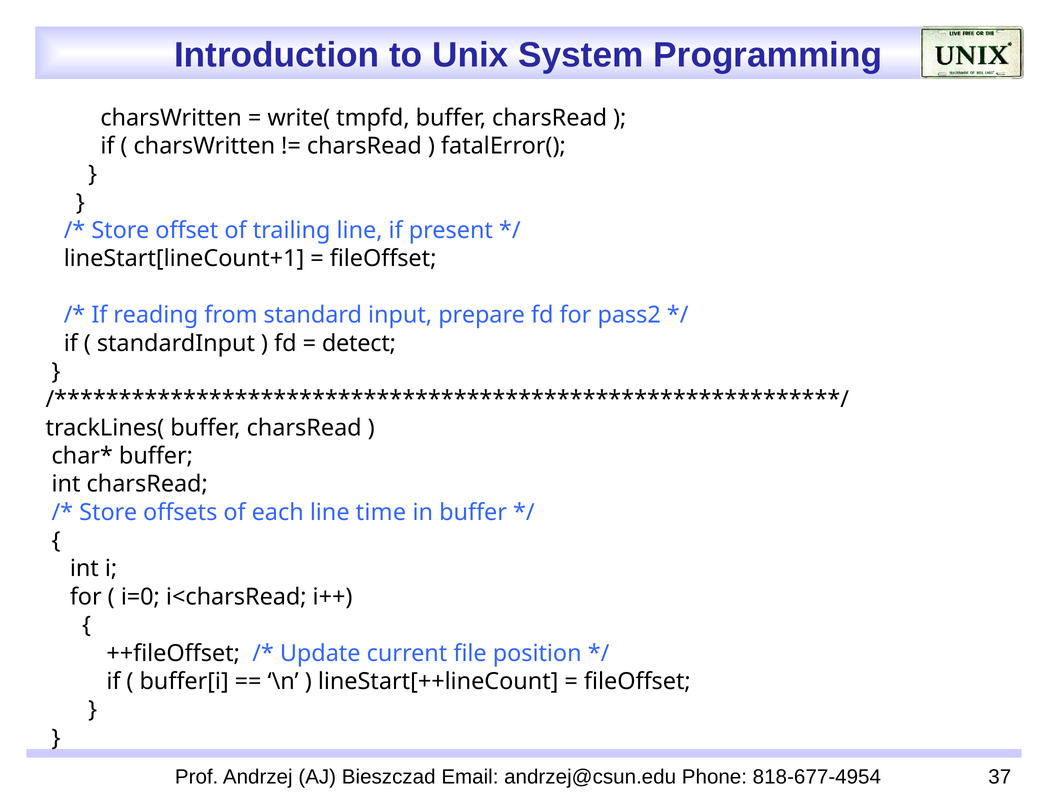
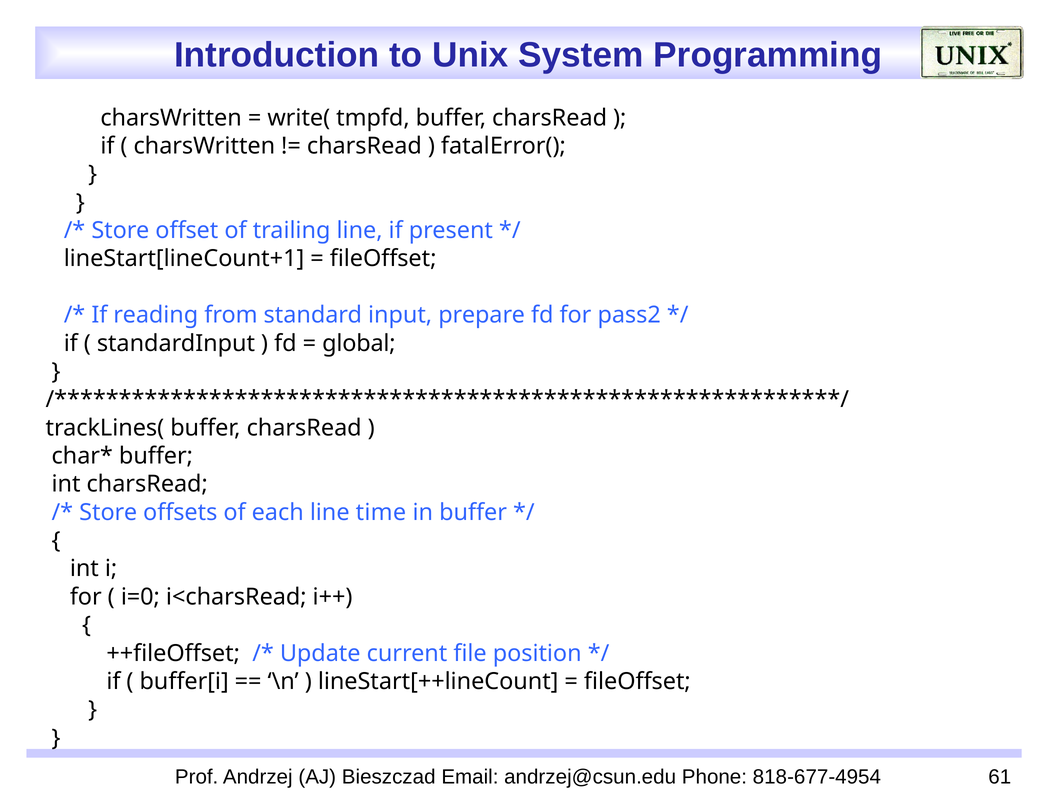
detect: detect -> global (359, 343)
37: 37 -> 61 (1000, 777)
